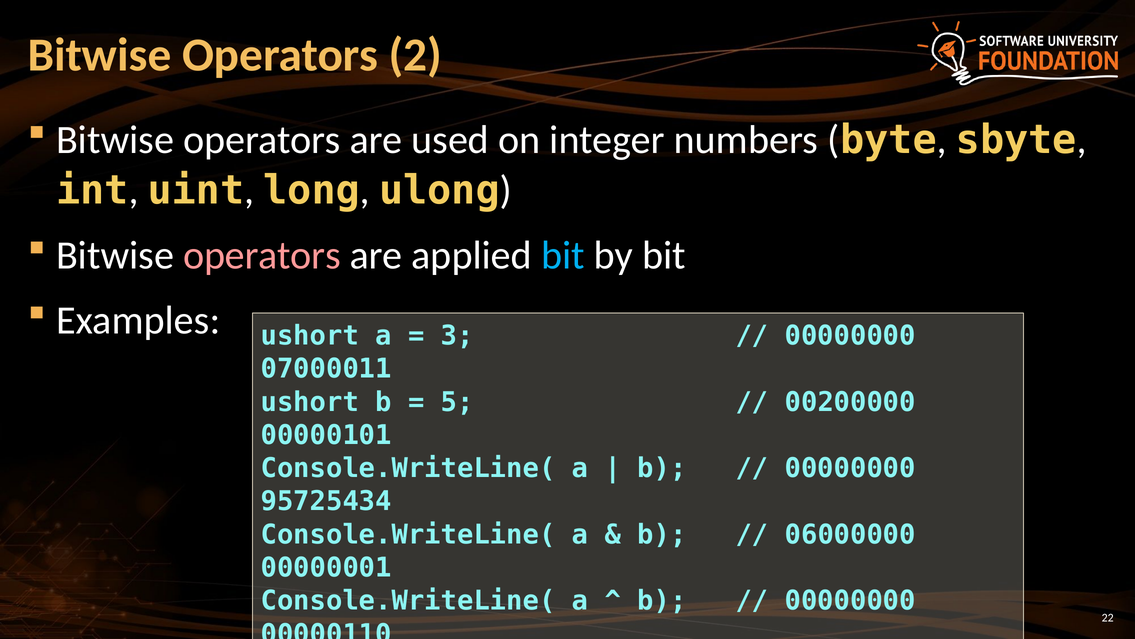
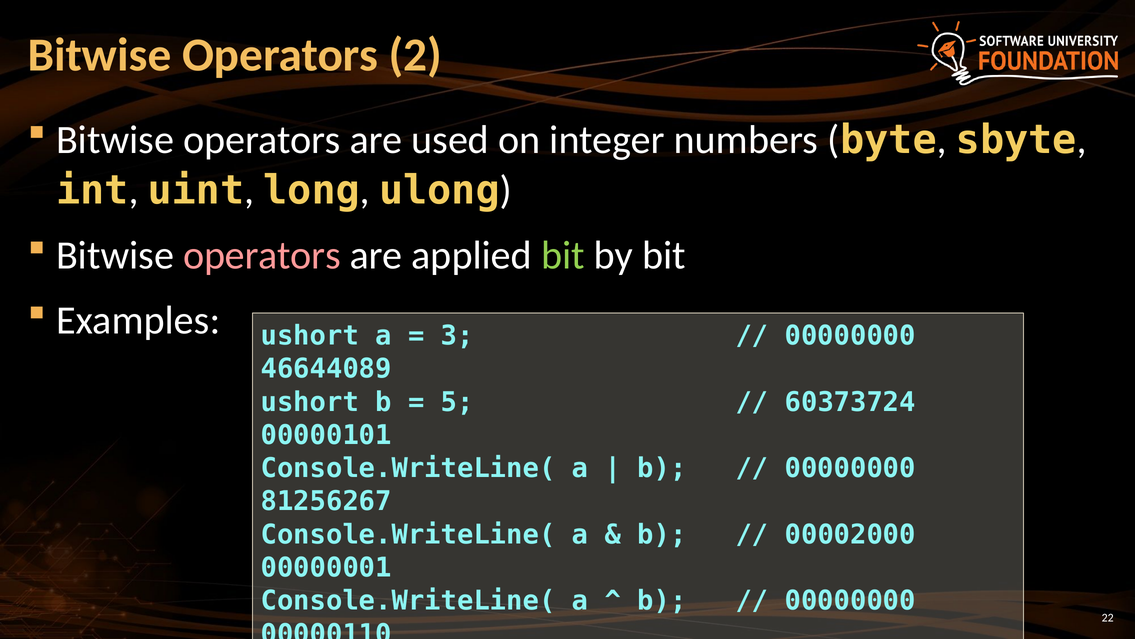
bit colour: light blue -> light green (563, 255)
07000011: 07000011 -> 46644089 (326, 369)
00200000: 00200000 -> 60373724 (850, 402)
95725434: 95725434 -> 81256267 (326, 501)
06000000: 06000000 -> 00002000 (850, 534)
